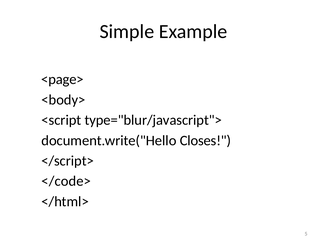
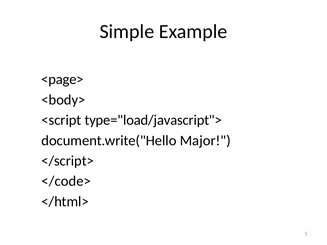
type="blur/javascript">: type="blur/javascript"> -> type="load/javascript"> (153, 120)
Closes: Closes -> Major (205, 141)
